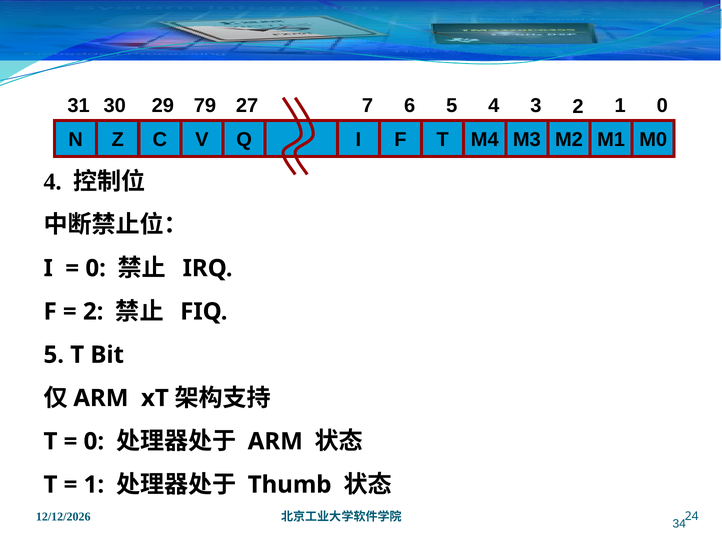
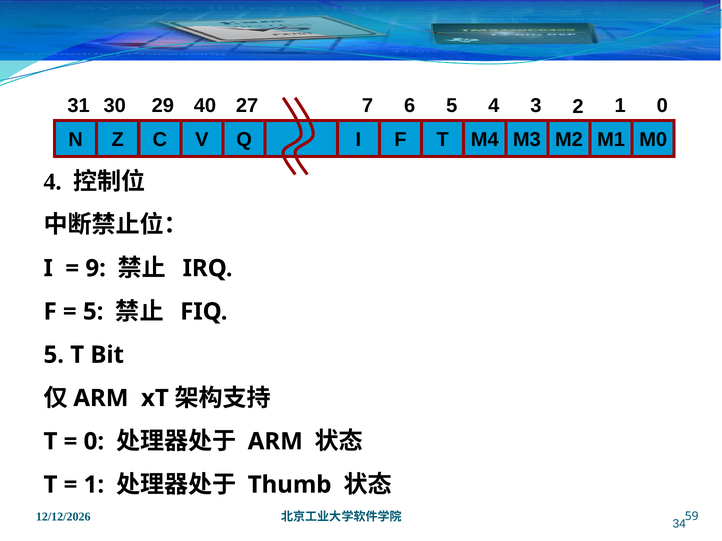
79: 79 -> 40 (205, 106)
0: 0 -> 9 (96, 269)
2: 2 -> 5 (93, 312)
24: 24 -> 59 (692, 517)
